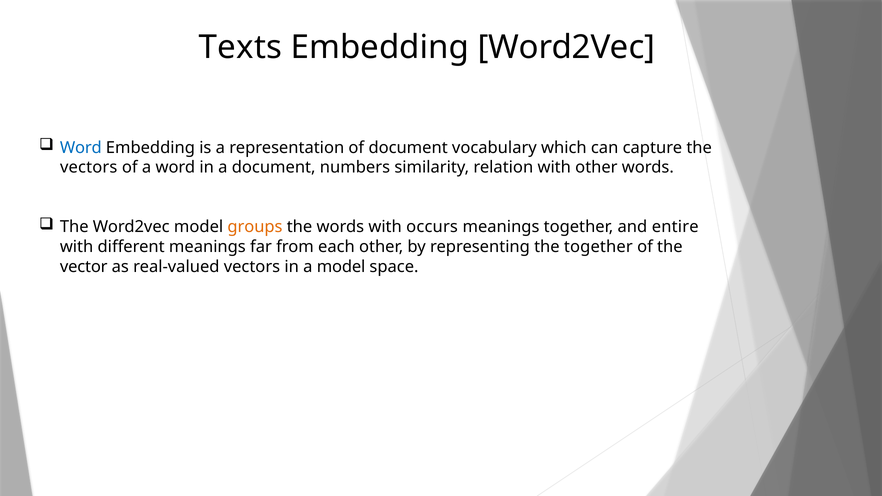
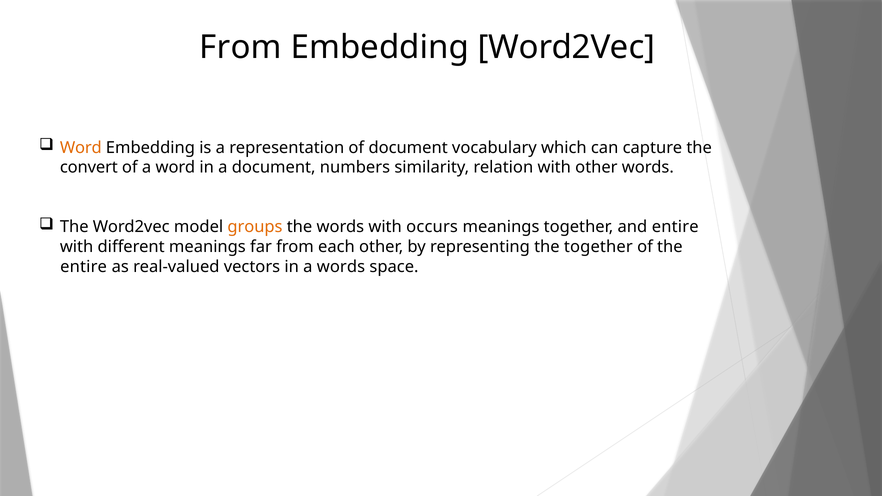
Texts: Texts -> From (240, 47)
Word colour: blue -> orange (81, 148)
vectors: vectors -> convert (89, 168)
vector: vector -> entire (84, 267)
a model: model -> words (341, 267)
